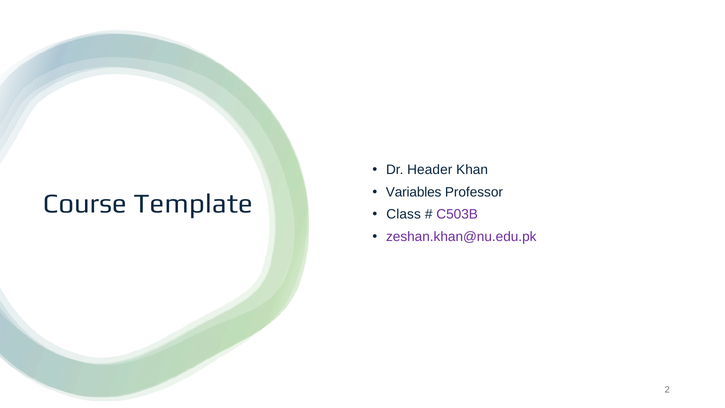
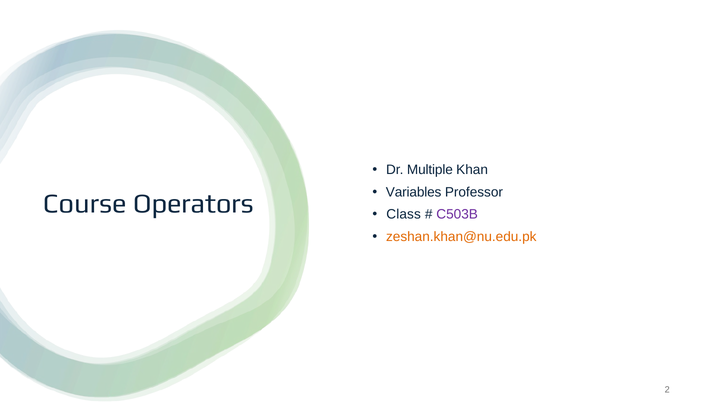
Header: Header -> Multiple (430, 170)
Template: Template -> Operators (194, 204)
zeshan.khan@nu.edu.pk colour: purple -> orange (461, 237)
